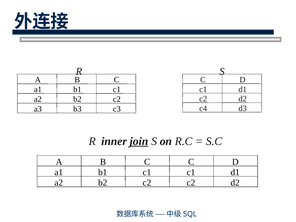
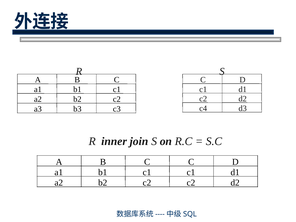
join underline: present -> none (139, 141)
